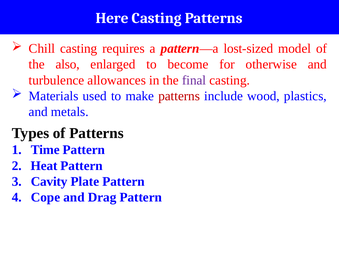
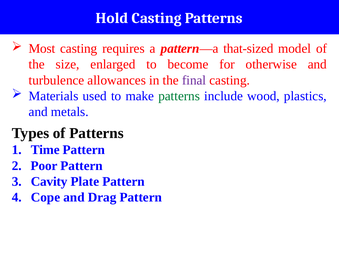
Here: Here -> Hold (112, 18)
Chill: Chill -> Most (42, 49)
lost-sized: lost-sized -> that-sized (248, 49)
also: also -> size (68, 64)
patterns colour: red -> green (179, 96)
Heat: Heat -> Poor (44, 166)
